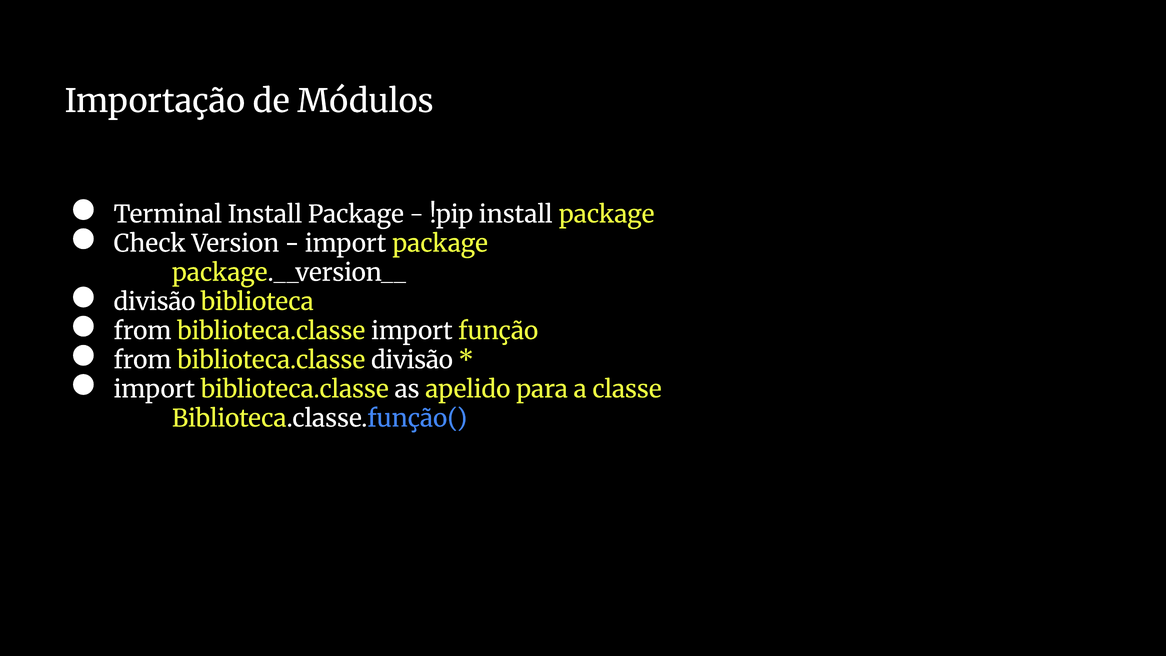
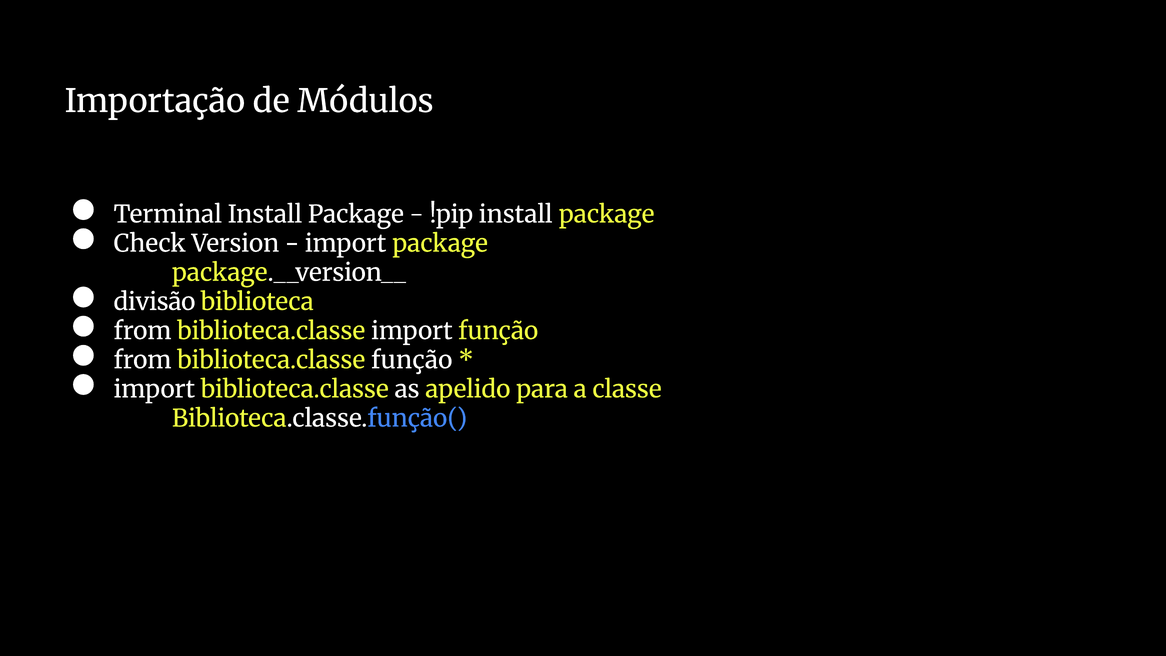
biblioteca.classe divisão: divisão -> função (412, 360)
